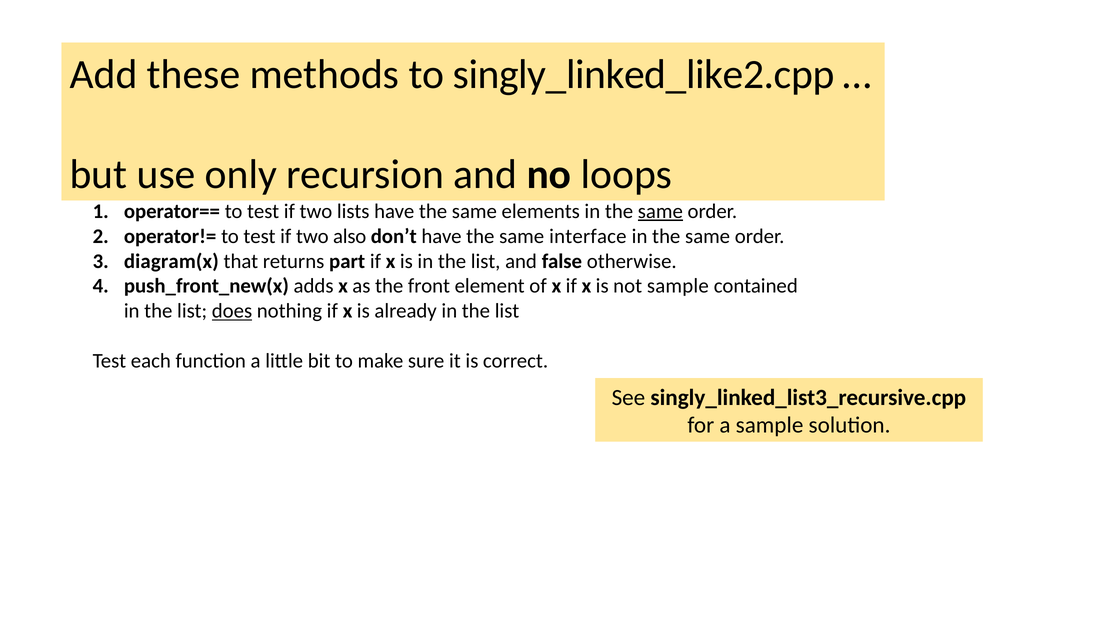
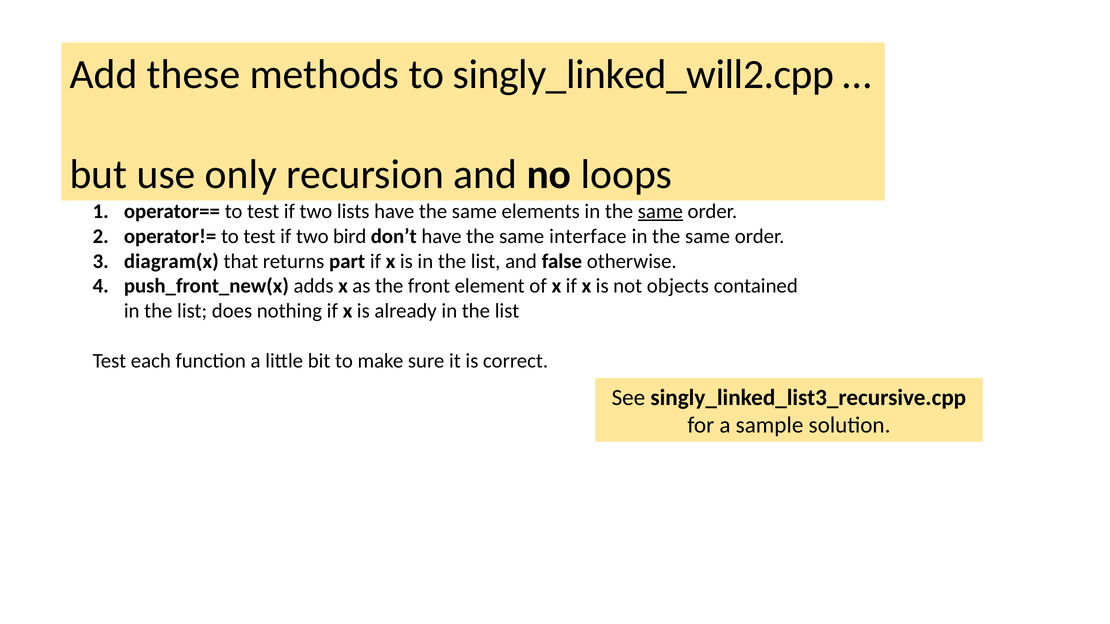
singly_linked_like2.cpp: singly_linked_like2.cpp -> singly_linked_will2.cpp (644, 75)
also: also -> bird (350, 236)
not sample: sample -> objects (678, 286)
does underline: present -> none (232, 311)
